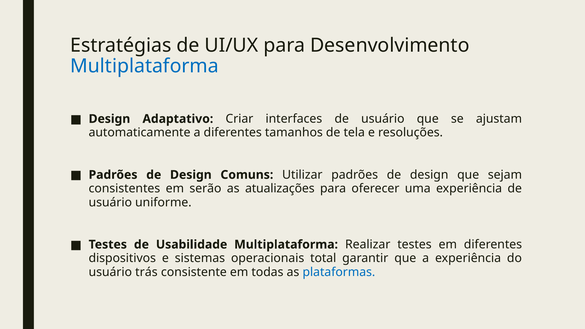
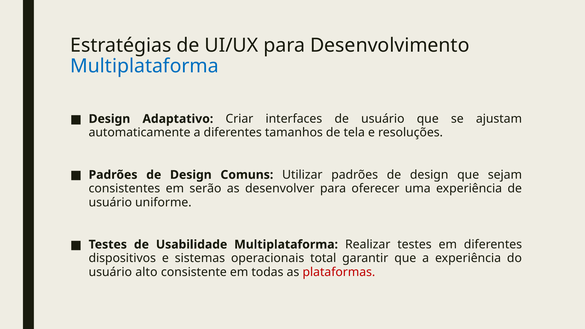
atualizações: atualizações -> desenvolver (280, 189)
trás: trás -> alto (146, 272)
plataformas colour: blue -> red (339, 272)
